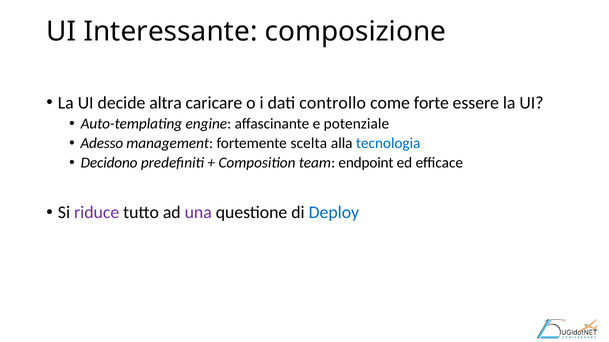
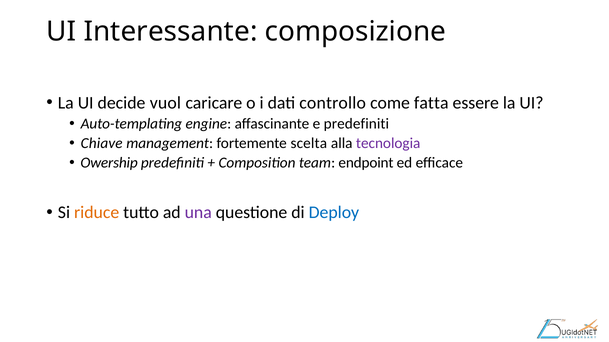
altra: altra -> vuol (165, 103)
forte: forte -> fatta (431, 103)
e potenziale: potenziale -> predefiniti (356, 124)
Adesso: Adesso -> Chiave (102, 144)
tecnologia colour: blue -> purple (388, 144)
Decidono: Decidono -> Owership (109, 163)
riduce colour: purple -> orange (97, 213)
